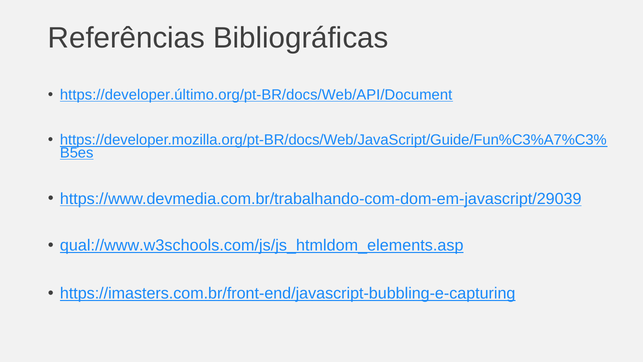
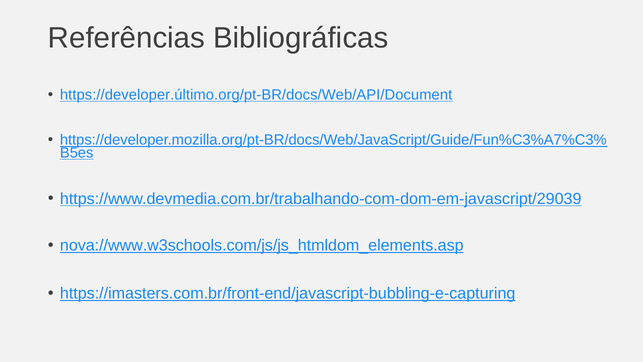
qual://www.w3schools.com/js/js_htmldom_elements.asp: qual://www.w3schools.com/js/js_htmldom_elements.asp -> nova://www.w3schools.com/js/js_htmldom_elements.asp (262, 245)
